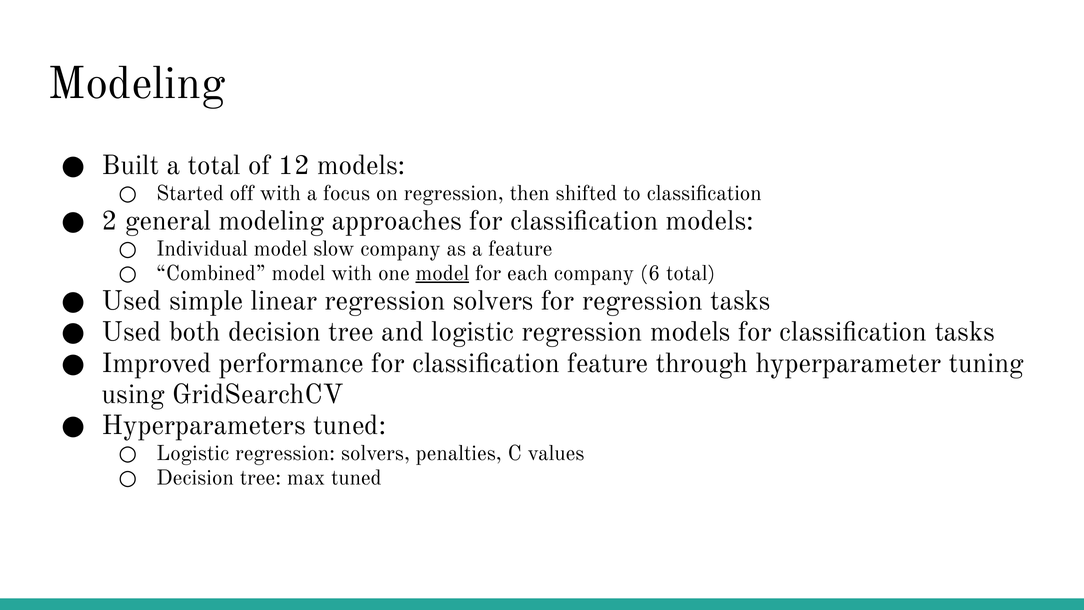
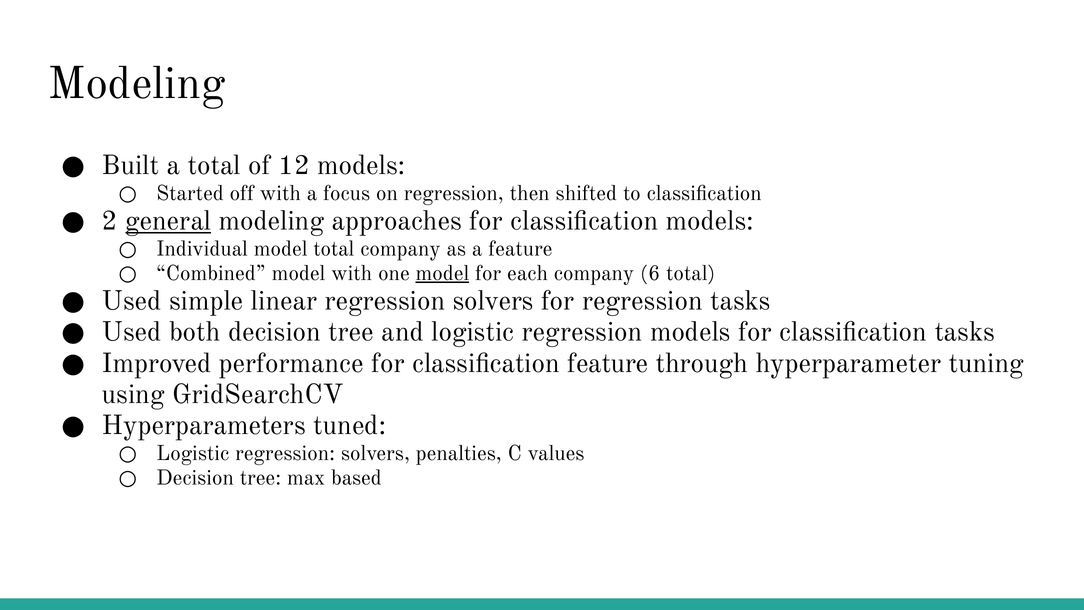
general underline: none -> present (168, 221)
model slow: slow -> total (334, 249)
max tuned: tuned -> based (356, 477)
